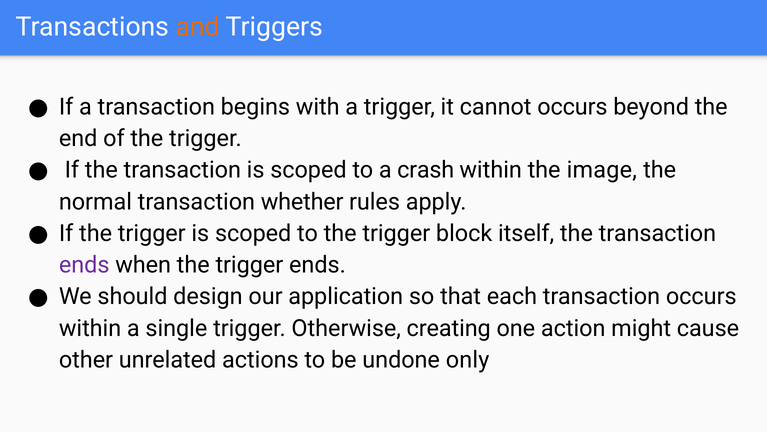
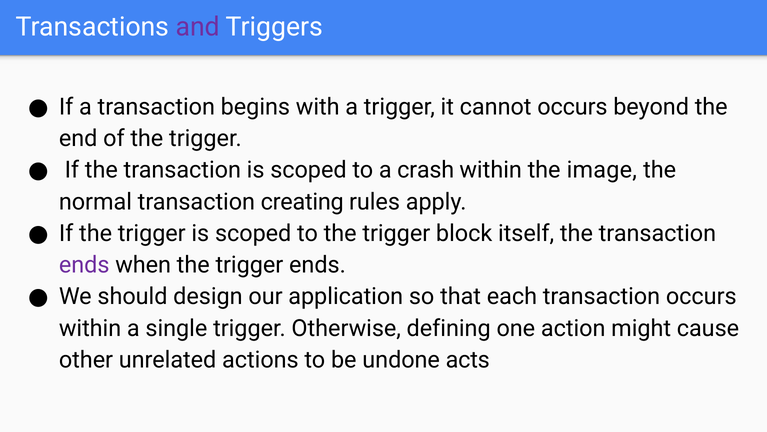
and colour: orange -> purple (198, 27)
whether: whether -> creating (302, 202)
creating: creating -> defining (449, 328)
only: only -> acts (468, 360)
